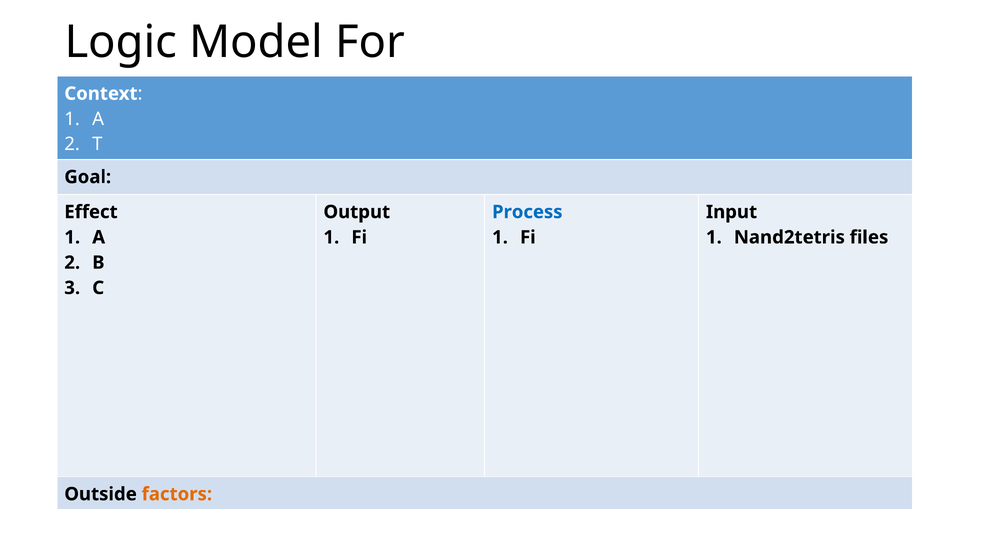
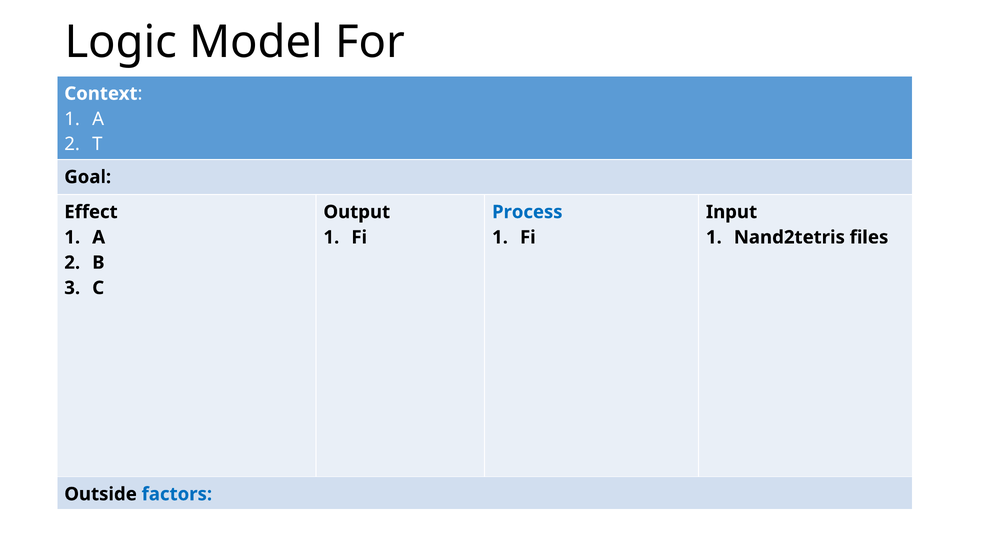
factors colour: orange -> blue (177, 494)
